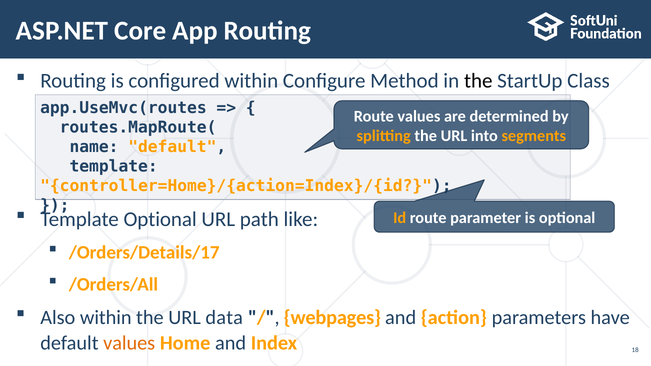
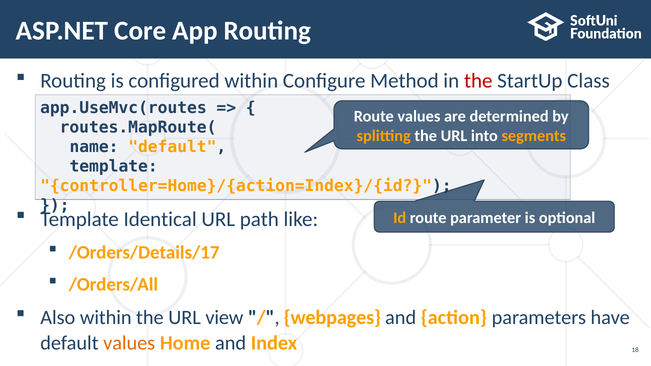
the colour: black -> red (478, 81)
Template Optional: Optional -> Identical (160, 219)
data: data -> view (224, 318)
